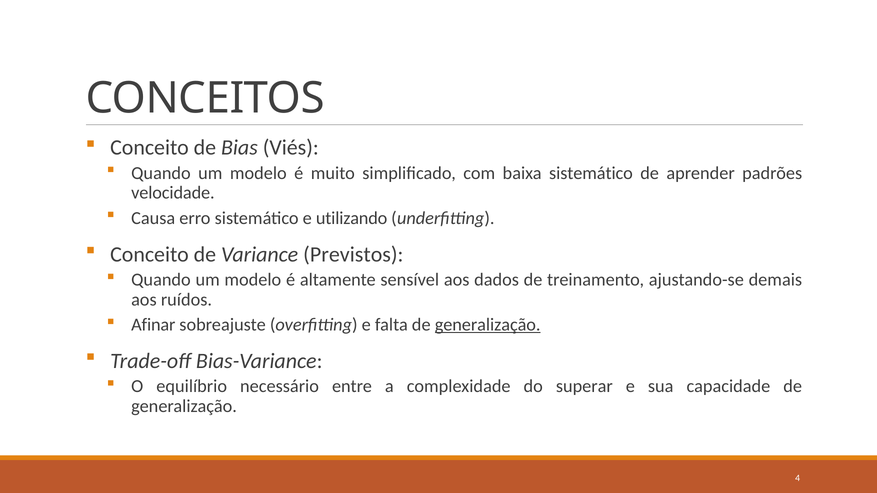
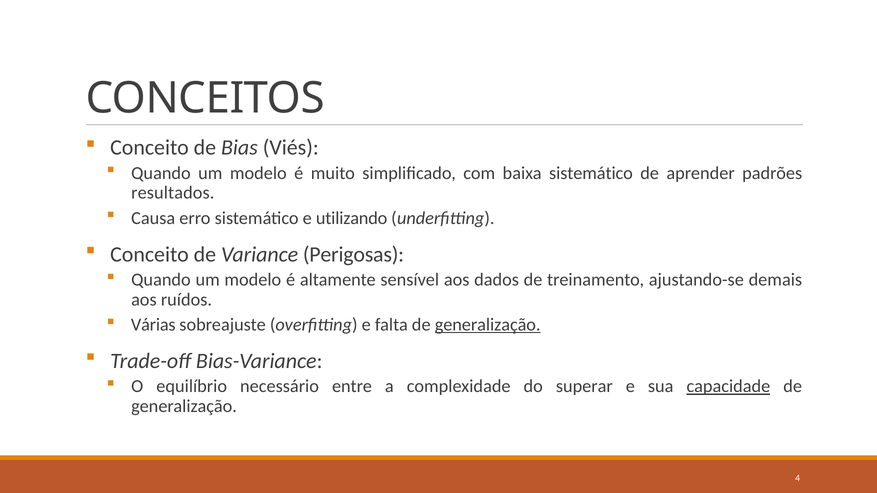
velocidade: velocidade -> resultados (173, 193)
Previstos: Previstos -> Perigosas (353, 254)
Afinar: Afinar -> Várias (153, 325)
capacidade underline: none -> present (728, 387)
